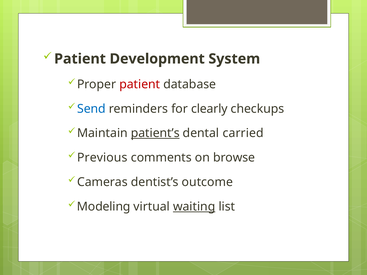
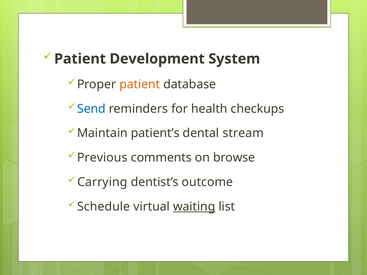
patient colour: red -> orange (140, 84)
clearly: clearly -> health (209, 109)
patient’s underline: present -> none (155, 133)
carried: carried -> stream (243, 133)
Cameras: Cameras -> Carrying (102, 182)
Modeling: Modeling -> Schedule (104, 207)
